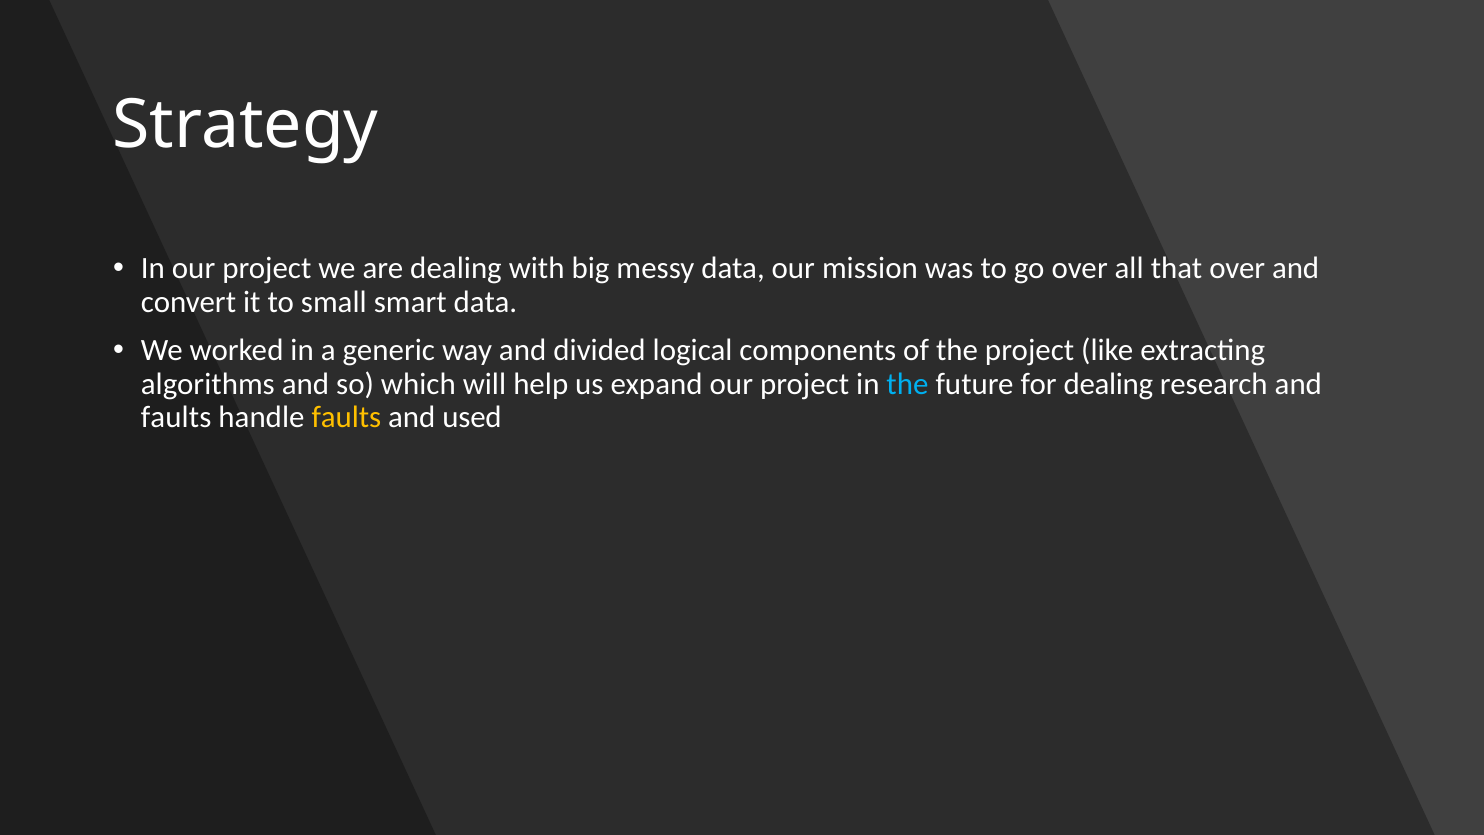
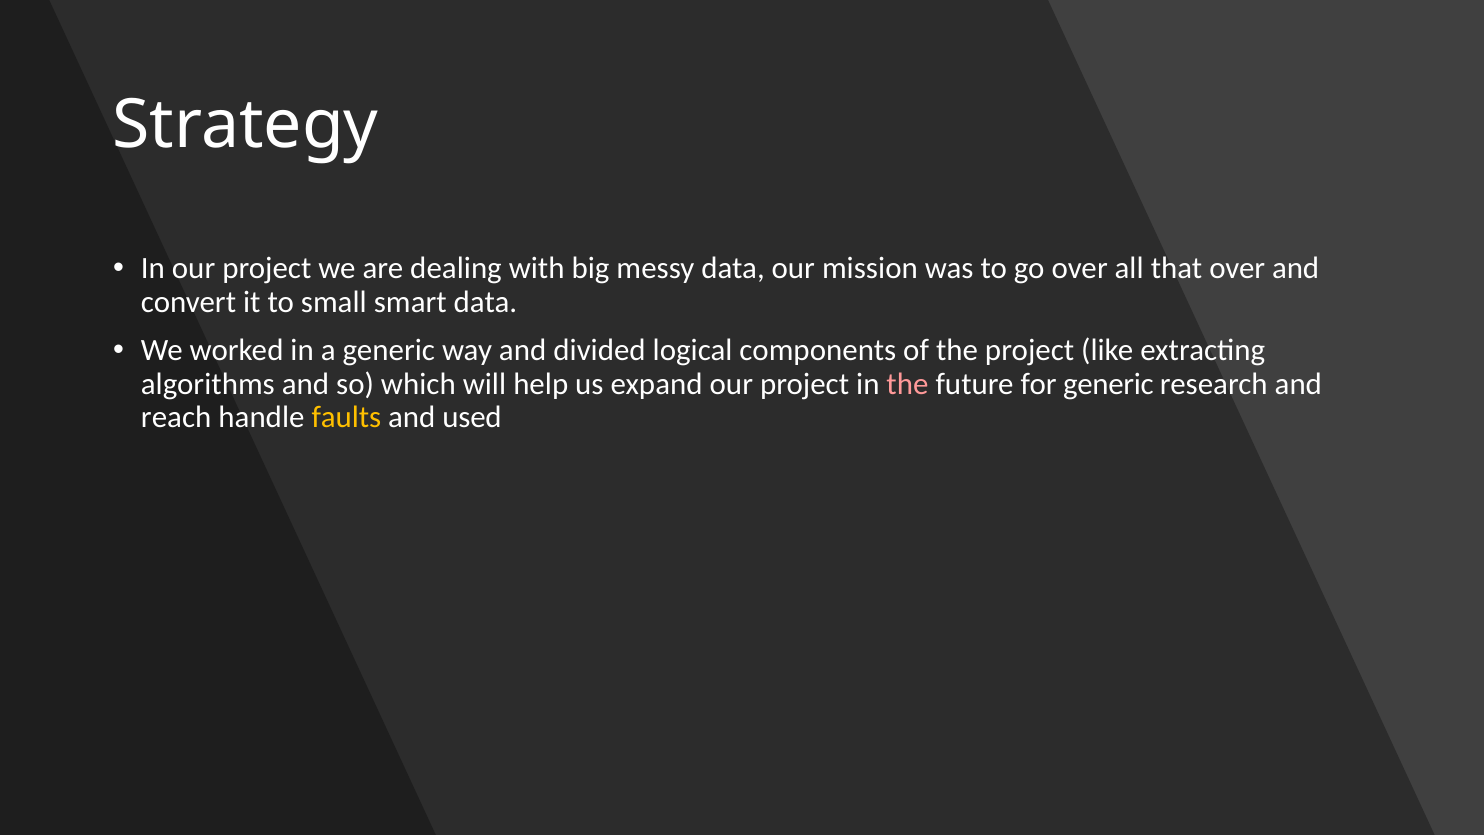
the colour: light blue -> pink (907, 384)
for dealing: dealing -> generic (1108, 384)
faults: faults -> reach (176, 418)
